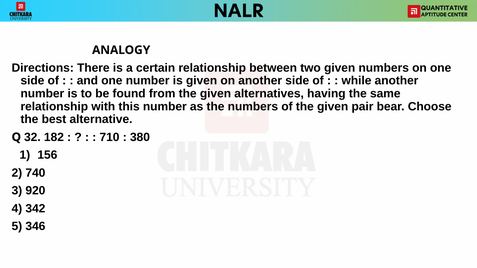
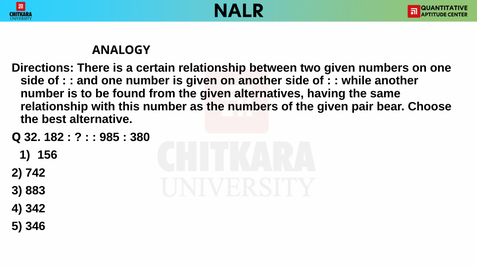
710: 710 -> 985 (110, 137)
740: 740 -> 742 (35, 173)
920: 920 -> 883 (35, 191)
